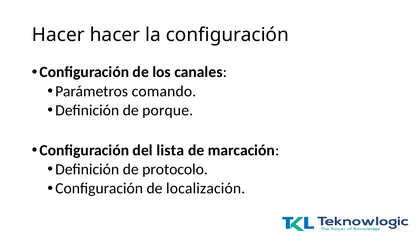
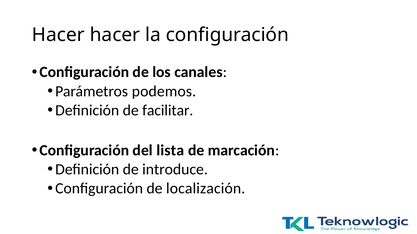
comando: comando -> podemos (164, 91)
porque: porque -> facilitar (168, 110)
protocolo: protocolo -> introduce (175, 170)
